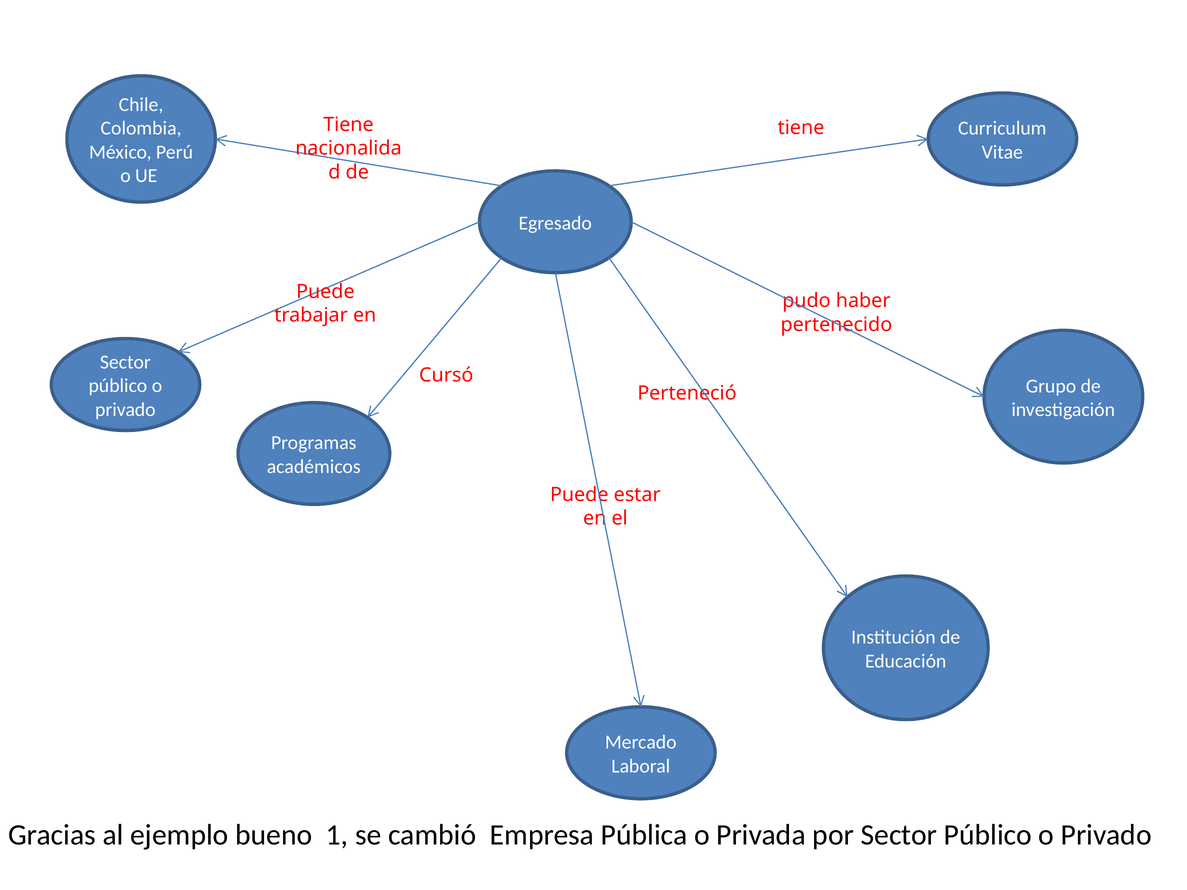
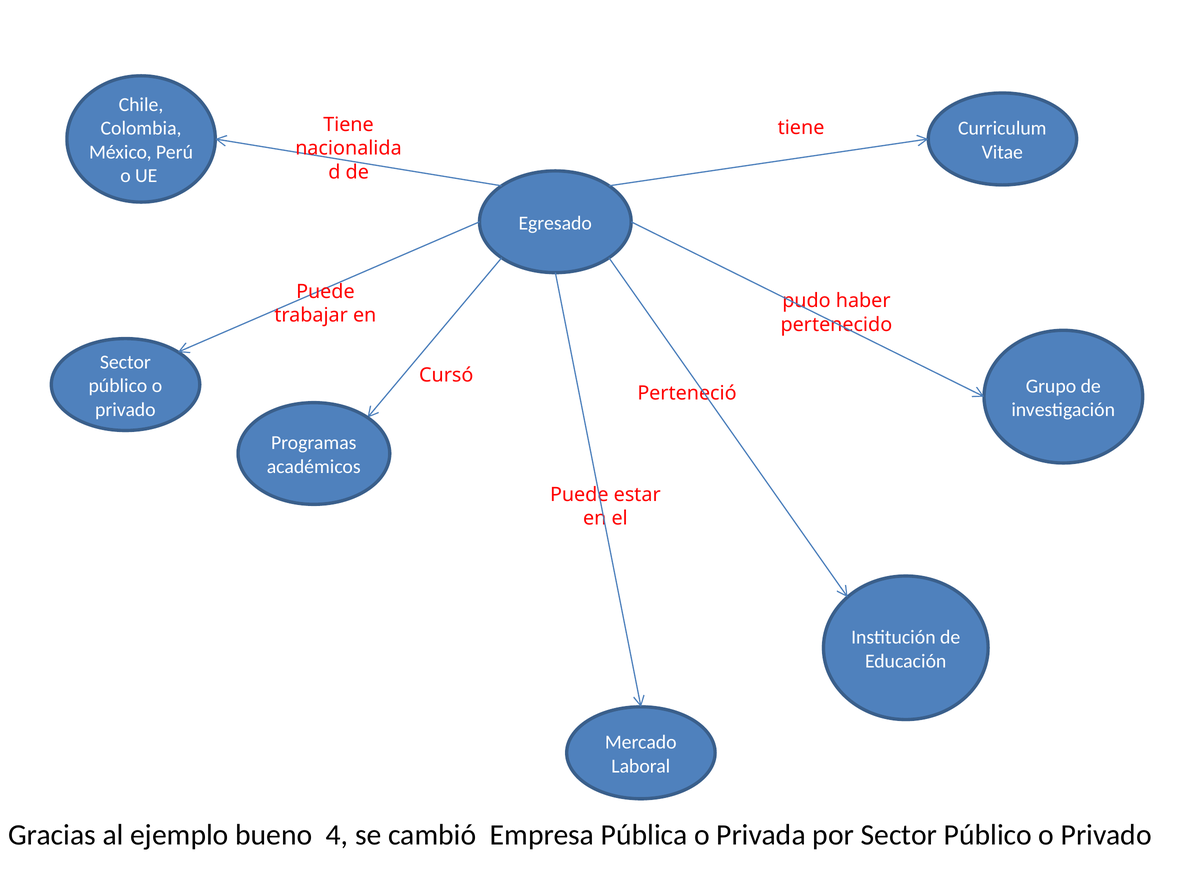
1: 1 -> 4 (337, 835)
